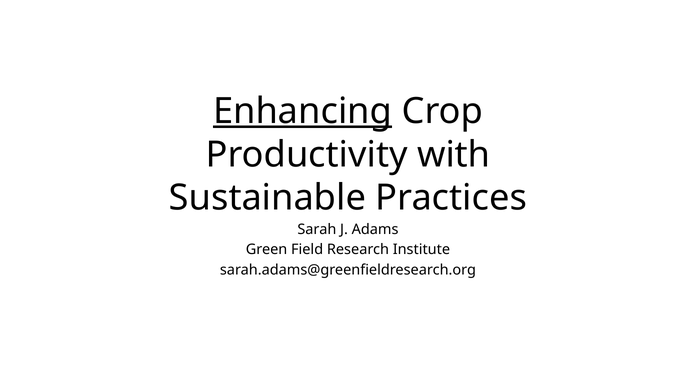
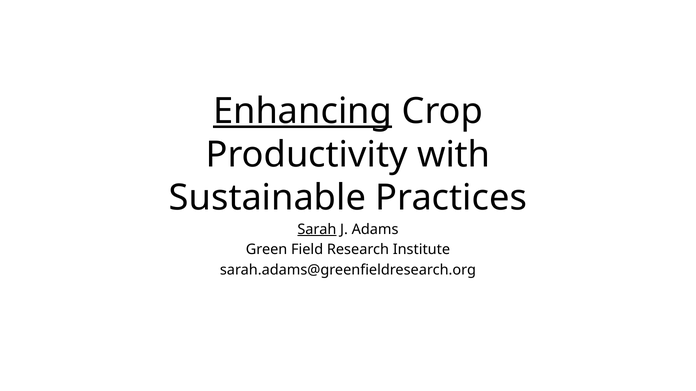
Sarah underline: none -> present (317, 230)
